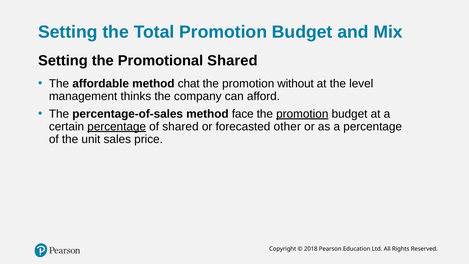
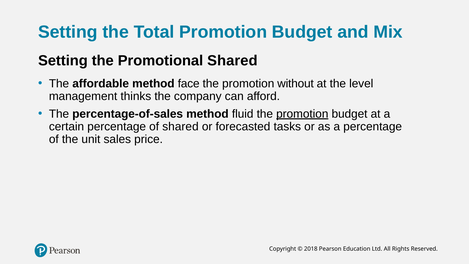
chat: chat -> face (189, 84)
face: face -> fluid (243, 114)
percentage underline: present -> none (117, 126)
other: other -> tasks (287, 126)
